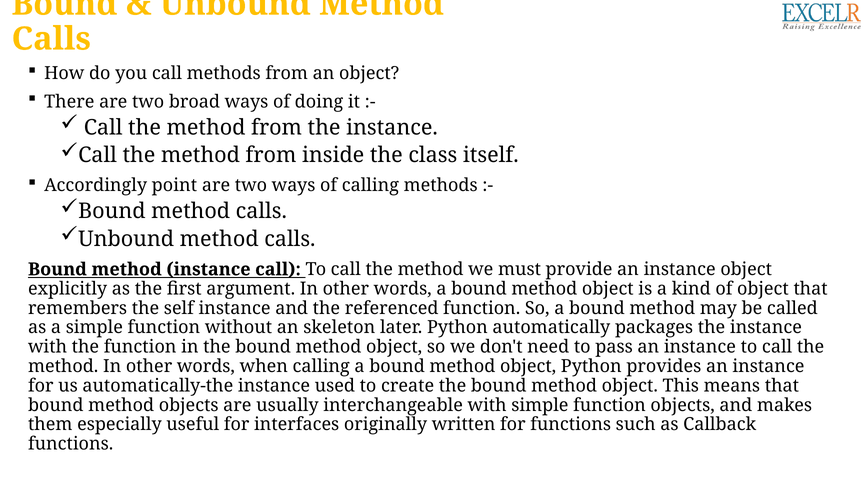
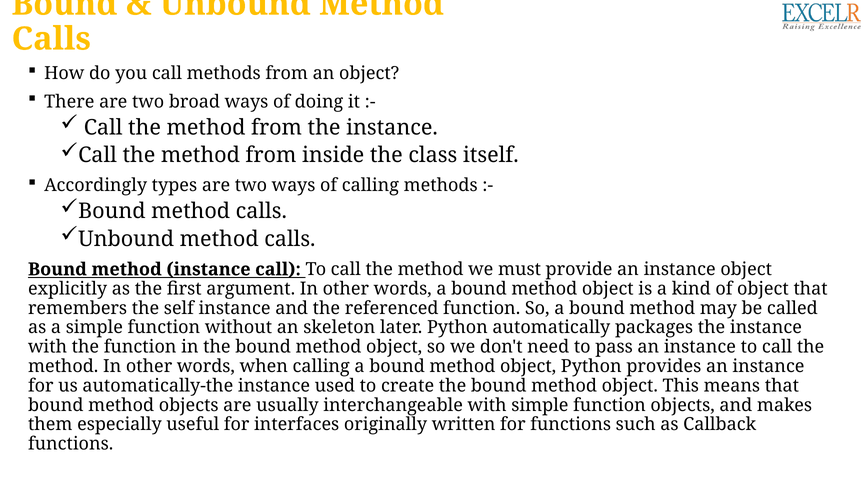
point: point -> types (174, 186)
